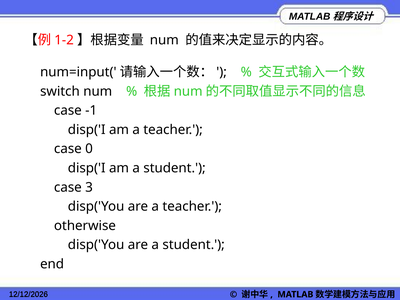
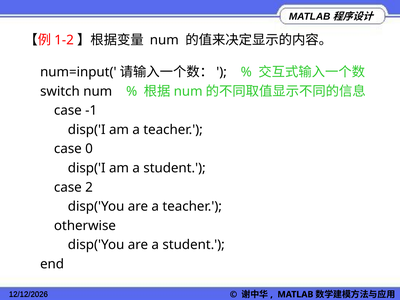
3: 3 -> 2 (89, 187)
